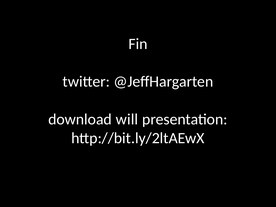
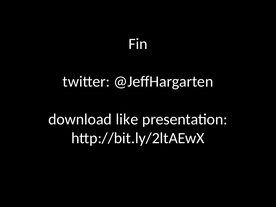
will: will -> like (127, 119)
